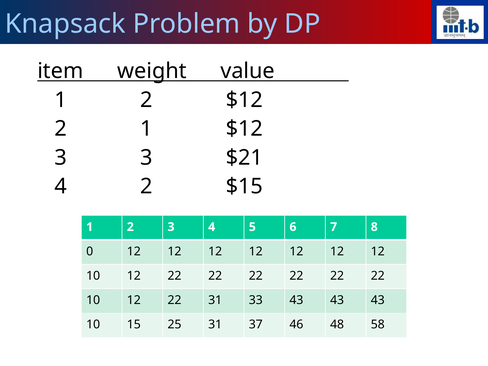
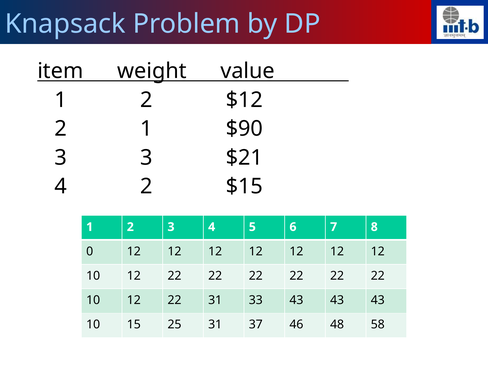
1 $12: $12 -> $90 (244, 129)
